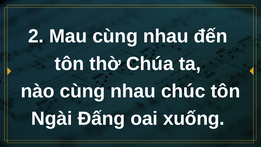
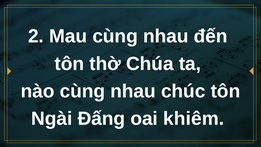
xuống: xuống -> khiêm (194, 118)
